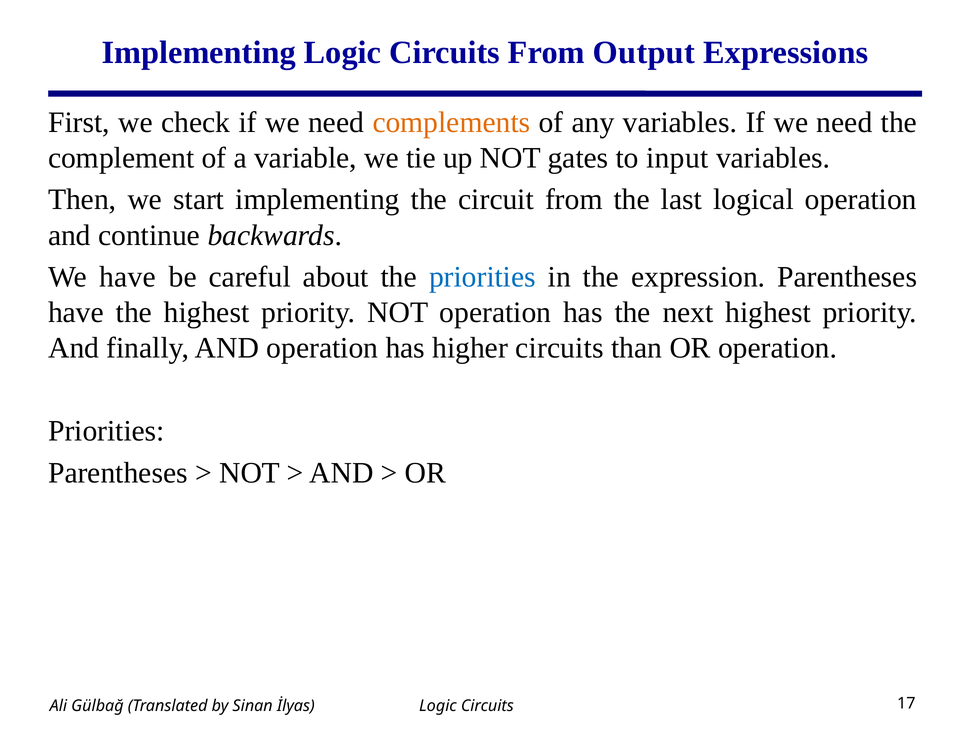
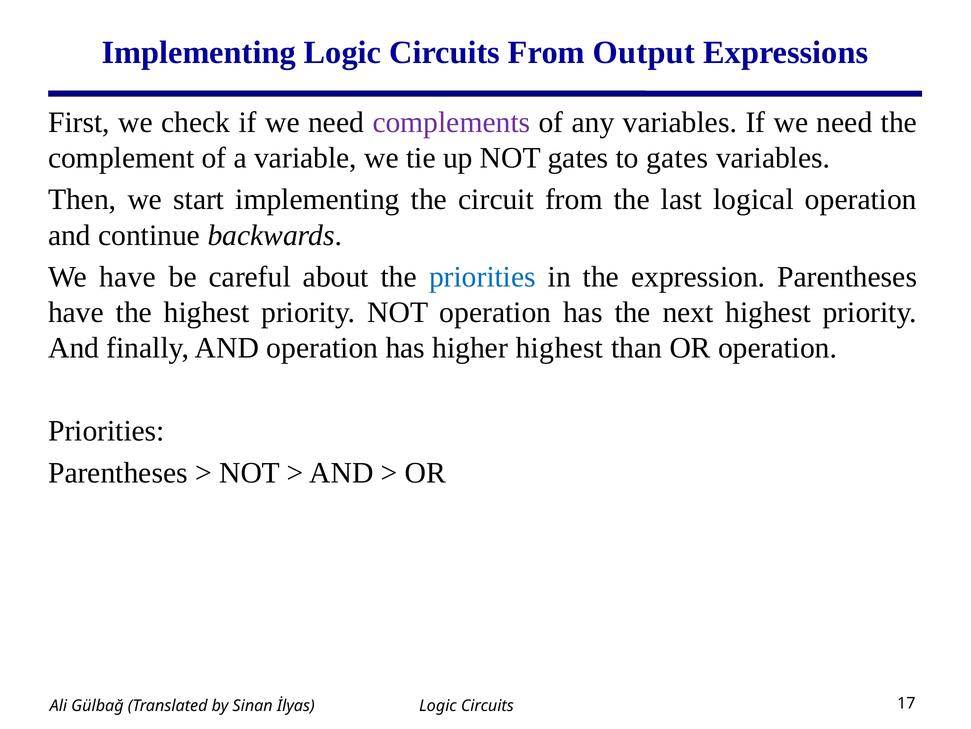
complements colour: orange -> purple (451, 122)
to input: input -> gates (677, 158)
higher circuits: circuits -> highest (559, 348)
